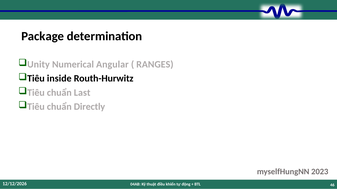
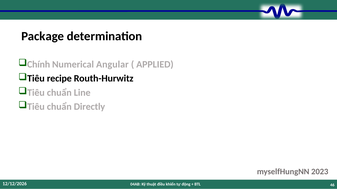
Unity: Unity -> Chính (39, 65)
RANGES: RANGES -> APPLIED (155, 65)
inside: inside -> recipe (59, 79)
Last: Last -> Line (82, 93)
